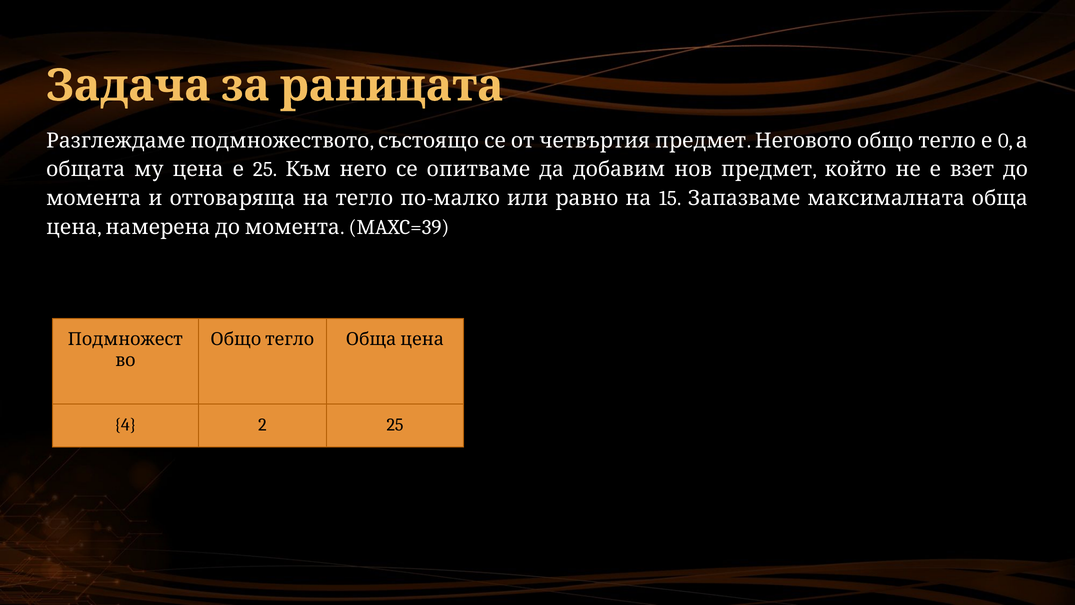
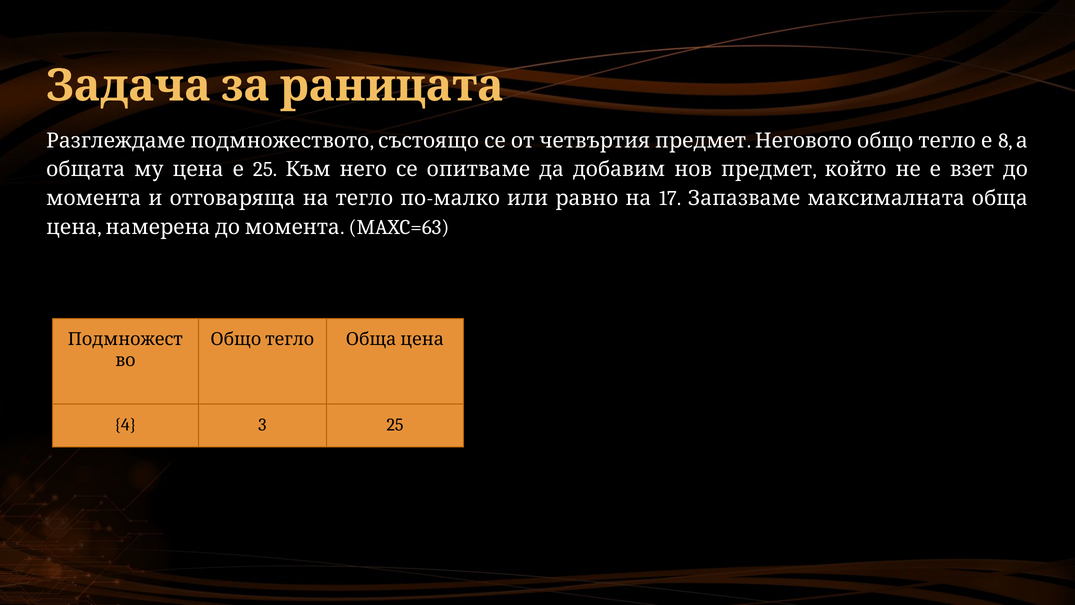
0: 0 -> 8 (1005, 141)
15: 15 -> 17 (670, 198)
MAXC=39: MAXC=39 -> MAXC=63 (399, 227)
2: 2 -> 3 (262, 425)
